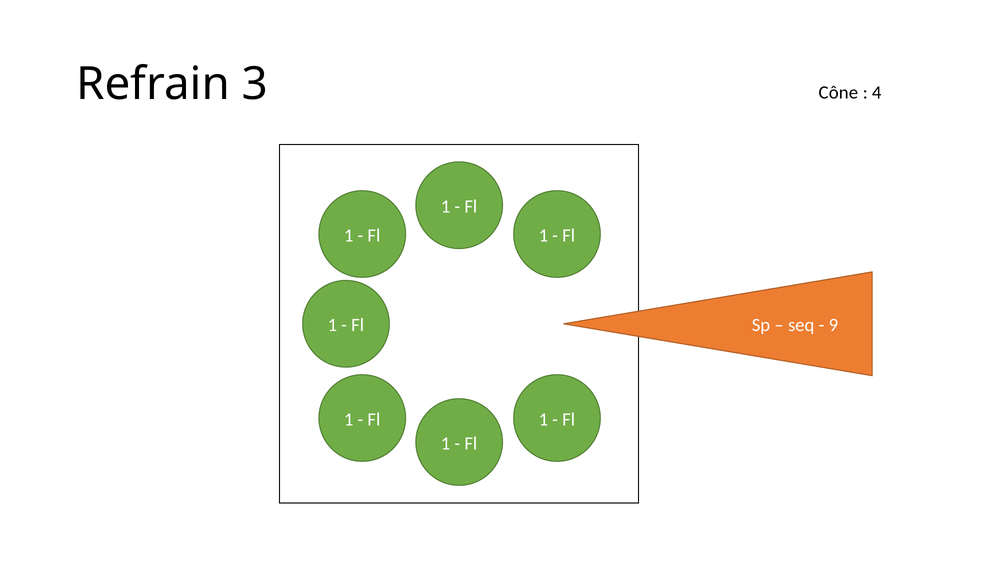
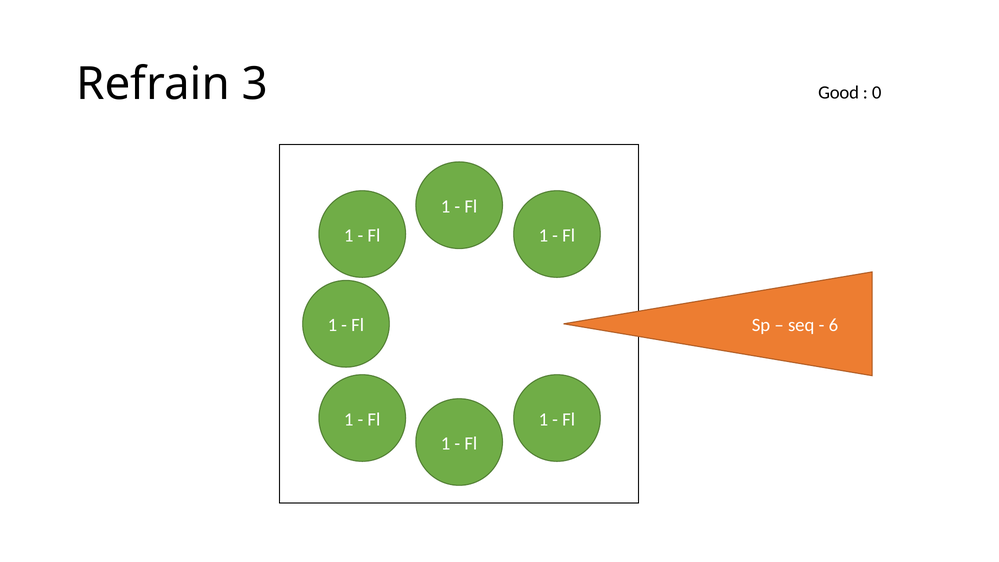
Cône: Cône -> Good (839, 92)
4: 4 -> 0 (877, 92)
9: 9 -> 6 (833, 325)
